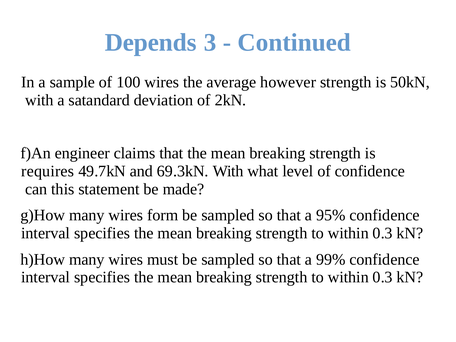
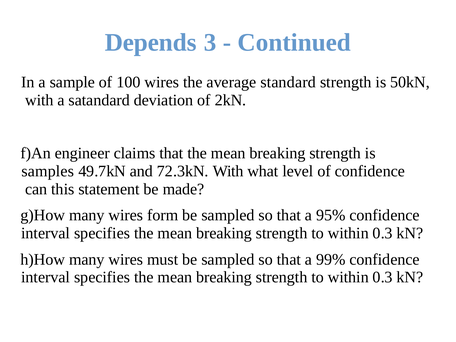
however: however -> standard (288, 82)
requires: requires -> samples (48, 171)
69.3kN: 69.3kN -> 72.3kN (183, 171)
